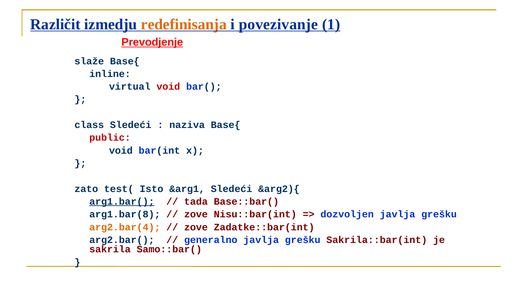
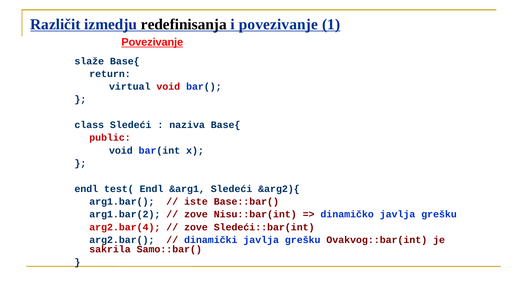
redefinisanja colour: orange -> black (184, 24)
Prevodjenje: Prevodjenje -> Povezivanje (152, 42)
inline: inline -> return (110, 74)
zato: zato -> endl (86, 189)
test( Isto: Isto -> Endl (152, 189)
arg1.bar( underline: present -> none (122, 202)
tada: tada -> iste (196, 202)
arg1.bar(8: arg1.bar(8 -> arg1.bar(2 (125, 215)
dozvoljen: dozvoljen -> dinamičko (347, 215)
arg2.bar(4 colour: orange -> red (125, 227)
Zadatke::bar(int: Zadatke::bar(int -> Sledeći::bar(int (264, 227)
generalno: generalno -> dinamički (211, 240)
Sakrila::bar(int: Sakrila::bar(int -> Ovakvog::bar(int (377, 240)
